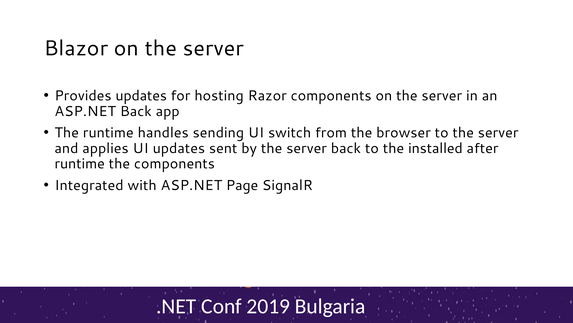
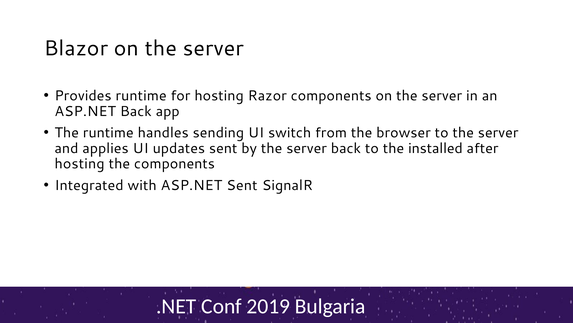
Provides updates: updates -> runtime (141, 96)
runtime: runtime -> hosting (80, 163)
ASP.NET Page: Page -> Sent (242, 185)
